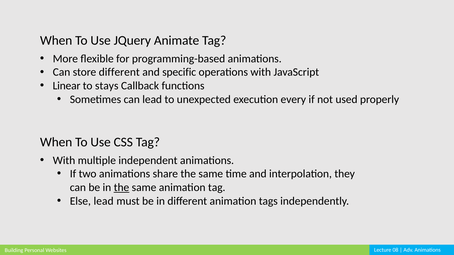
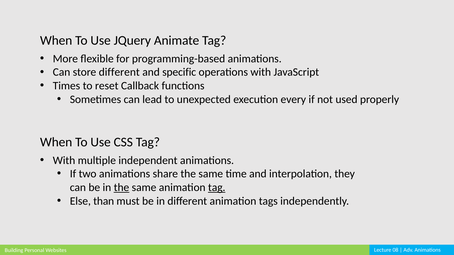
Linear: Linear -> Times (66, 86)
stays: stays -> reset (107, 86)
tag underline: none -> present (217, 188)
Else lead: lead -> than (104, 201)
